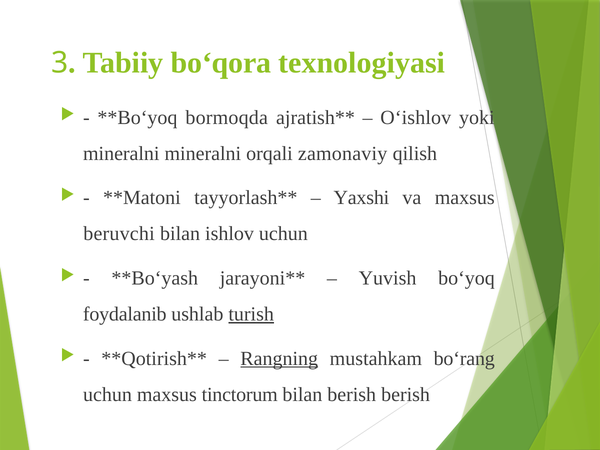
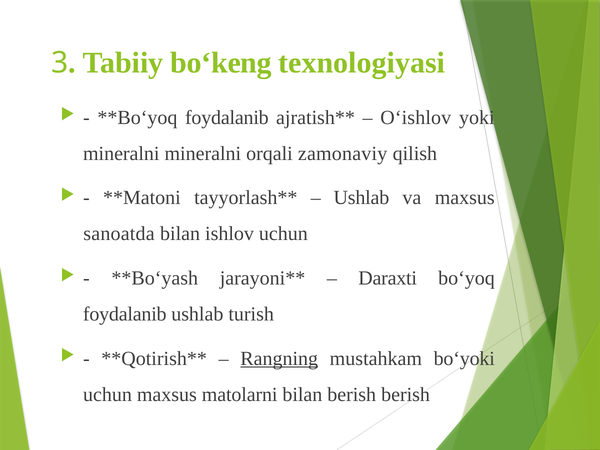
bo‘qora: bo‘qora -> bo‘keng (221, 63)
bormoqda: bormoqda -> foydalanib (227, 118)
Yaxshi: Yaxshi -> Ushlab (361, 198)
beruvchi: beruvchi -> sanoatda (119, 234)
Yuvish: Yuvish -> Daraxti (388, 278)
turish underline: present -> none (251, 314)
bo‘rang: bo‘rang -> bo‘yoki (464, 359)
tinctorum: tinctorum -> matolarni (240, 395)
